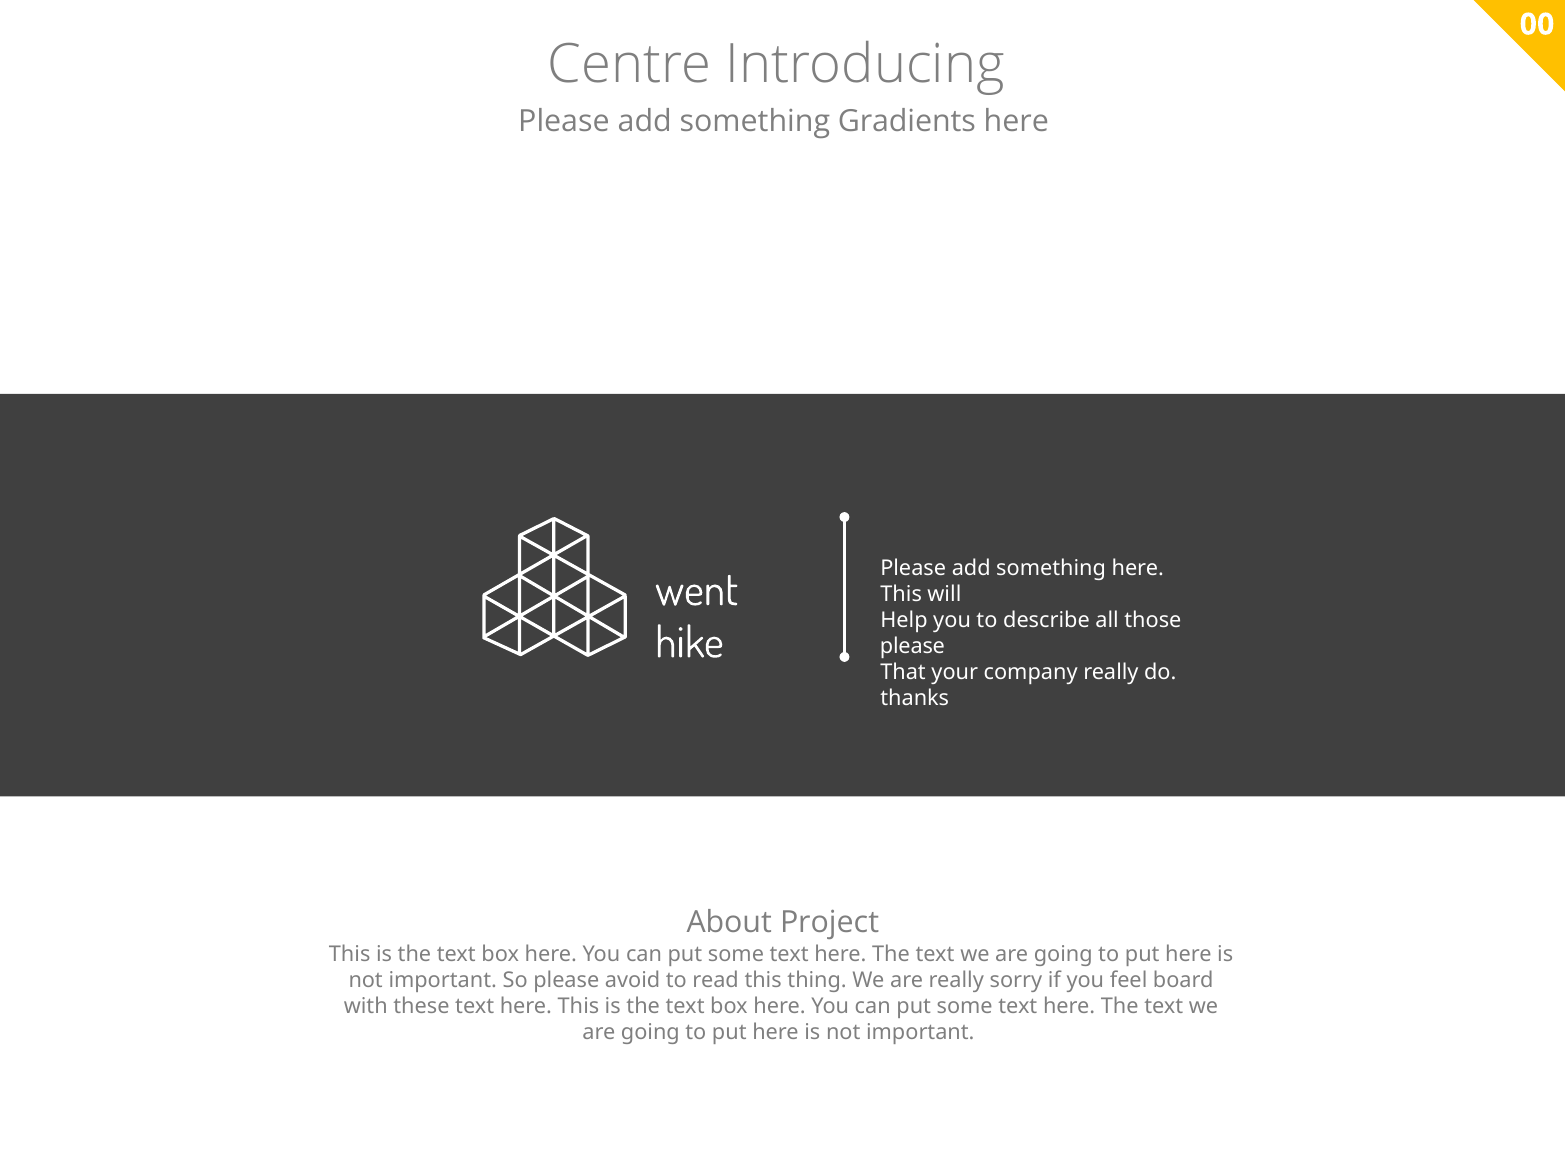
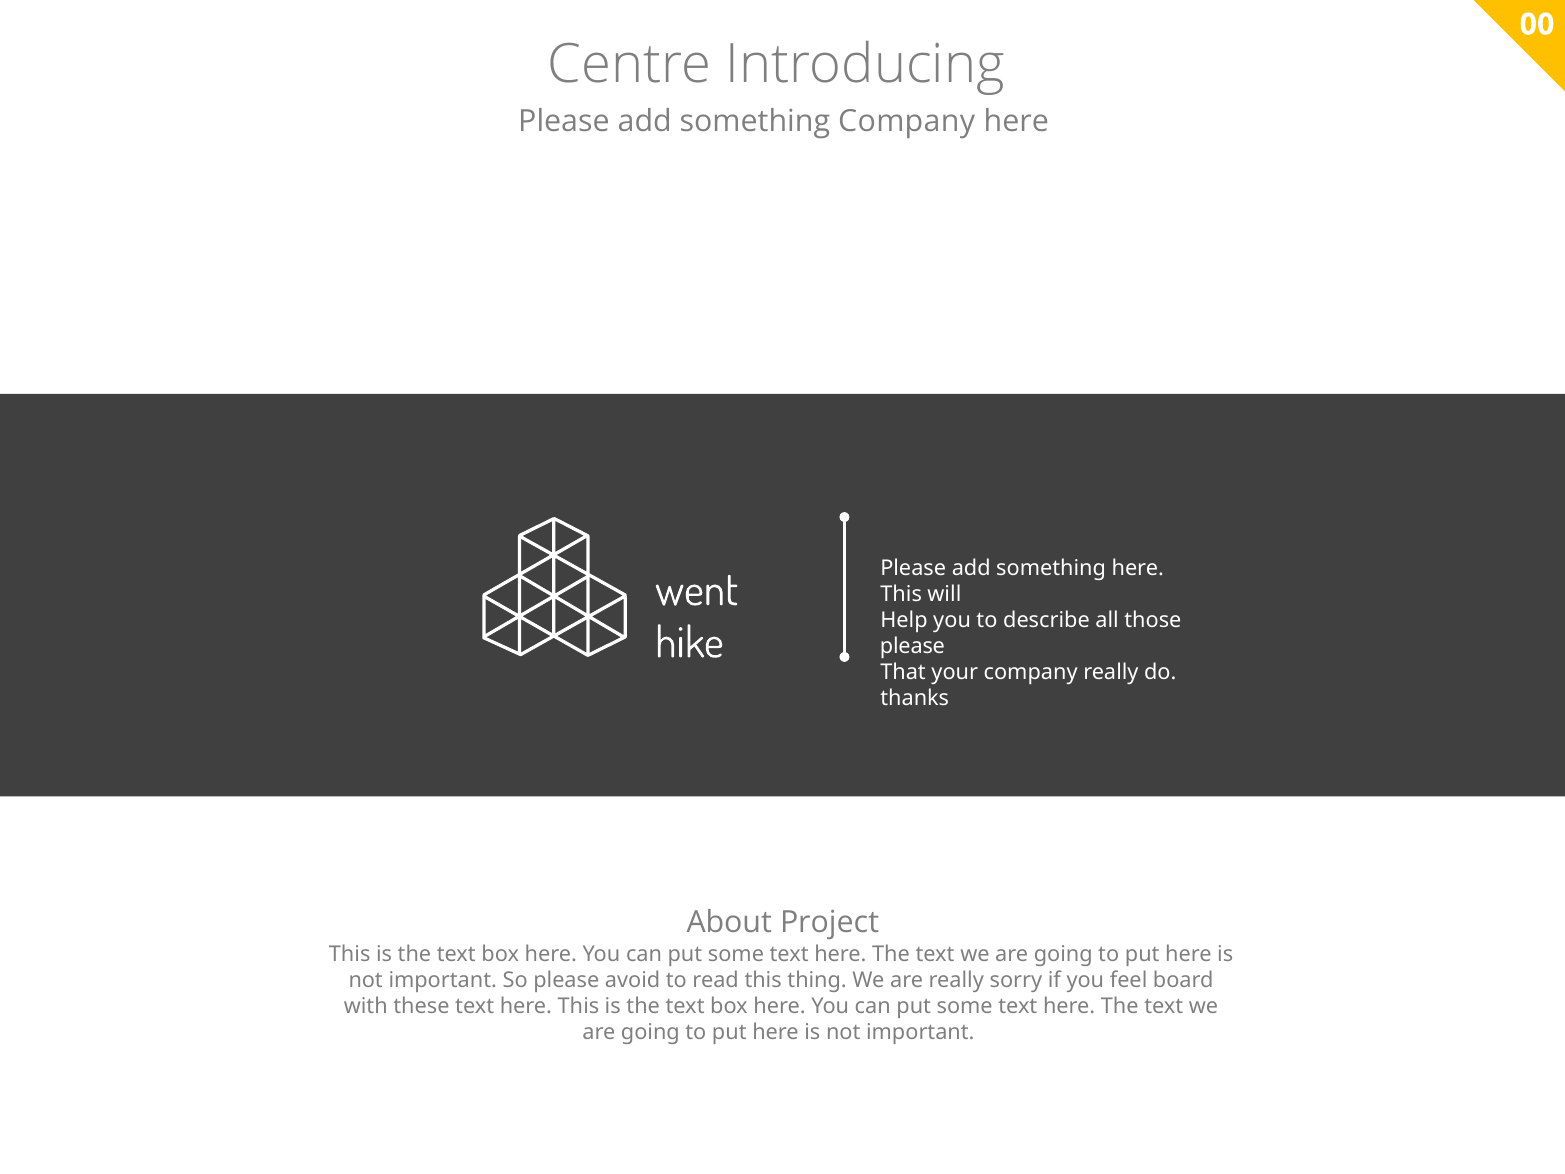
something Gradients: Gradients -> Company (907, 122)
